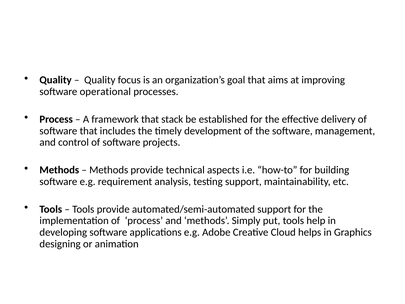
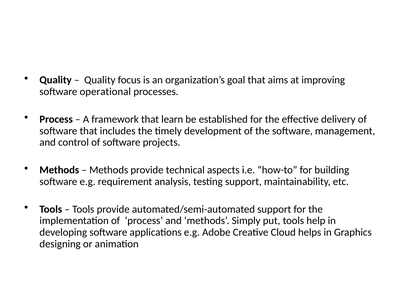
stack: stack -> learn (172, 119)
